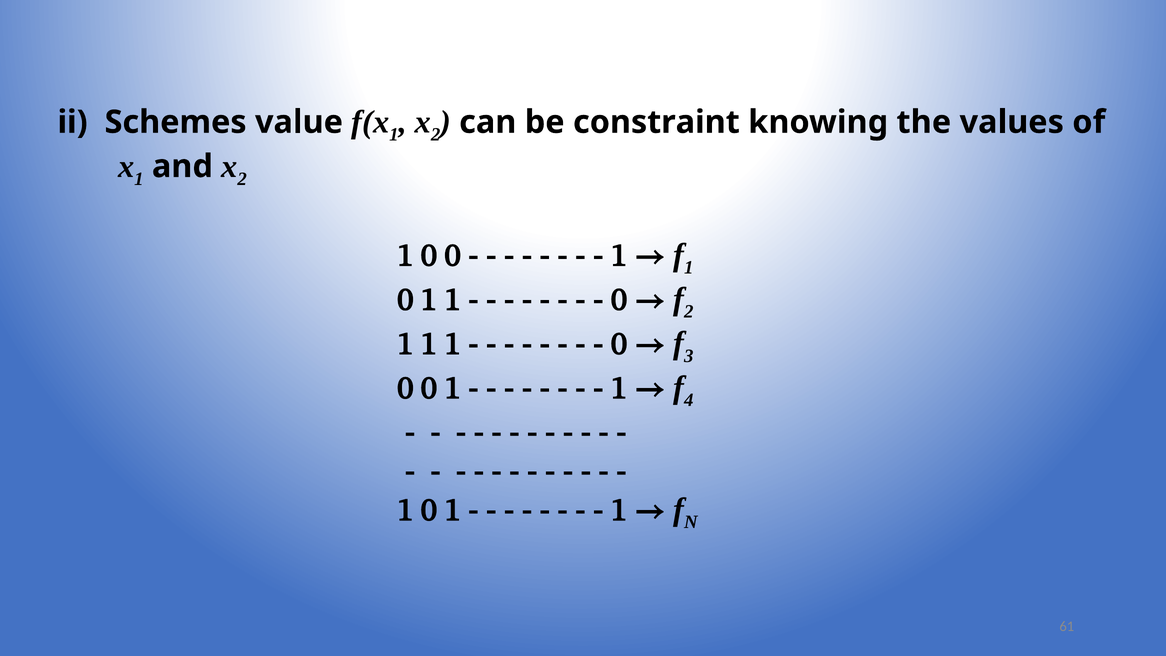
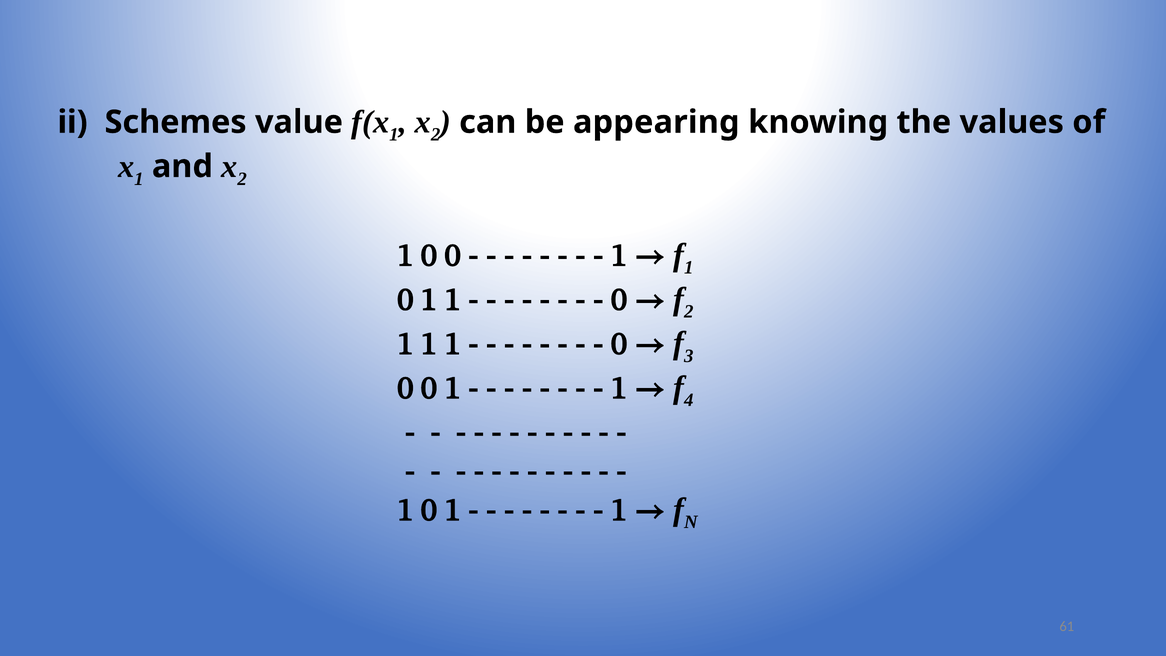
constraint: constraint -> appearing (656, 122)
